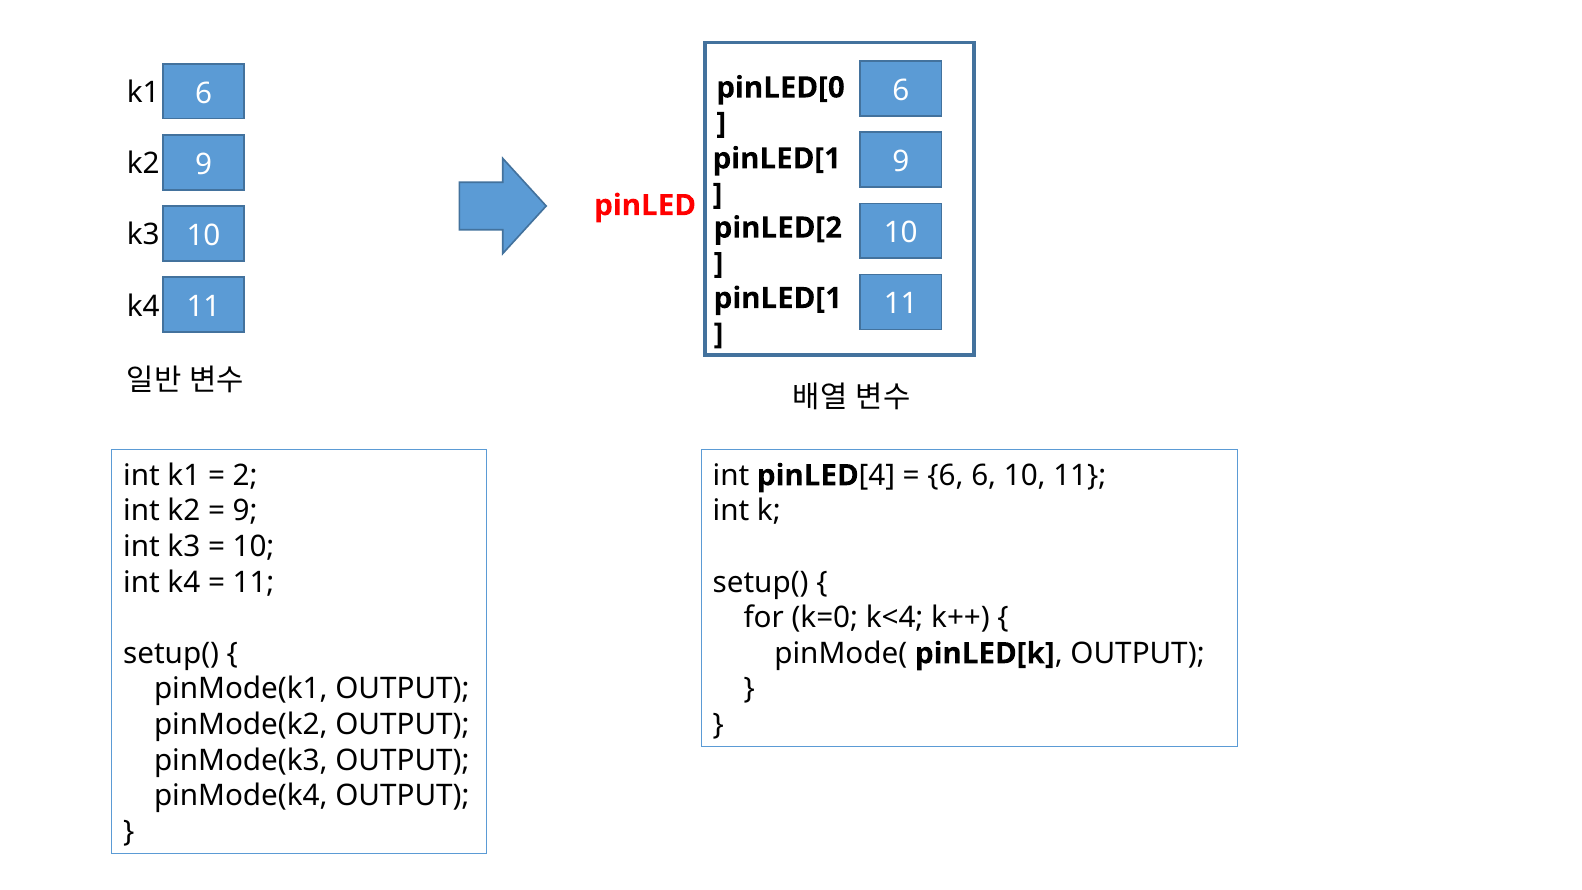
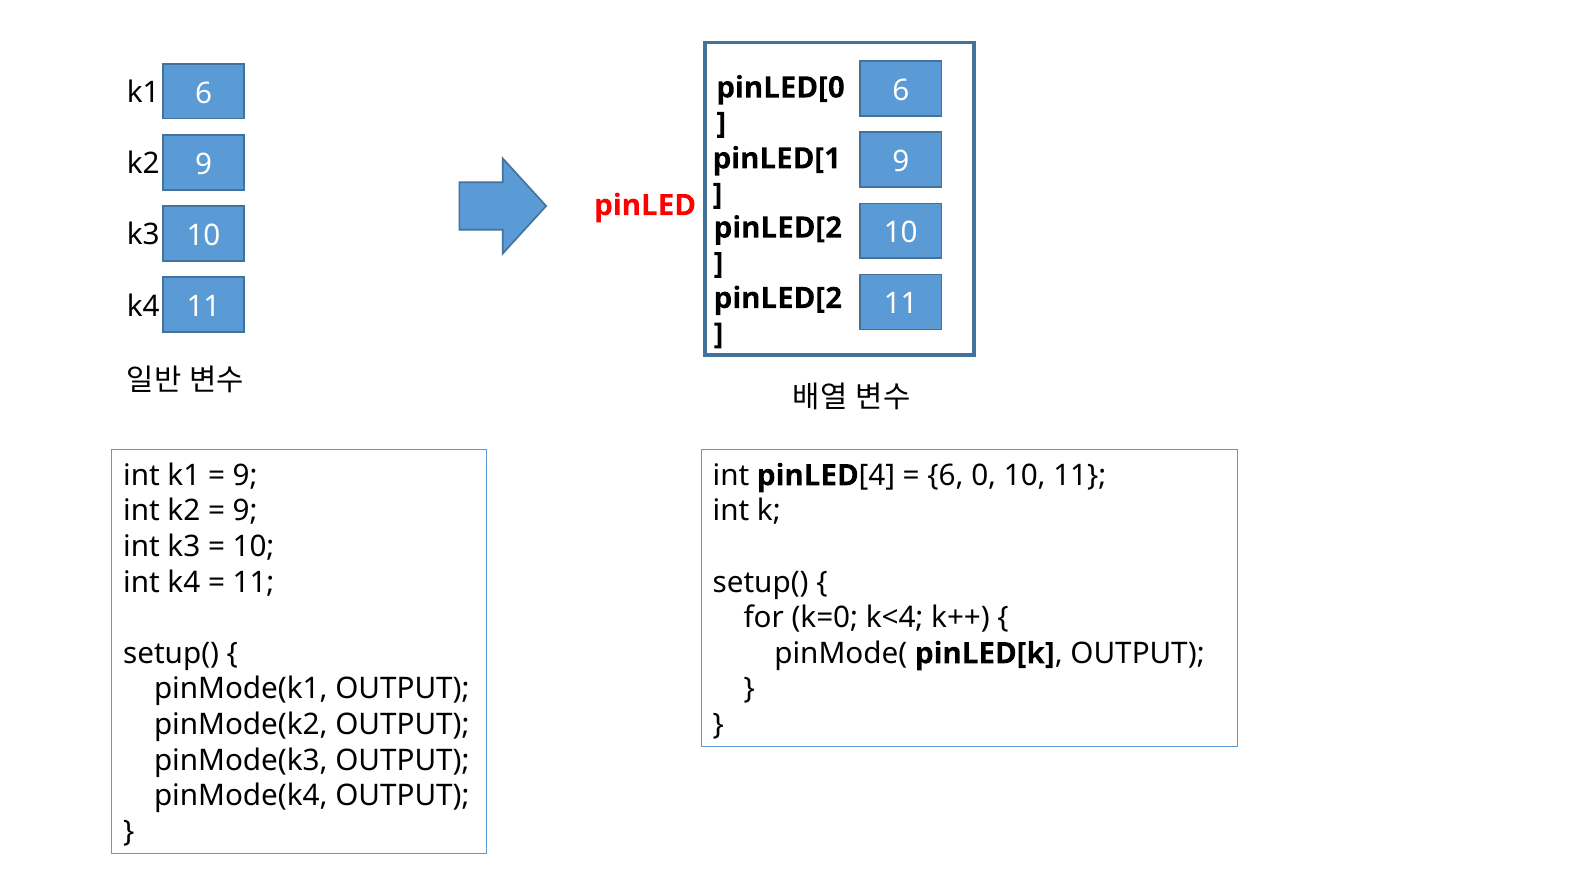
pinLED[1: pinLED[1 -> pinLED[2 (778, 298)
2: 2 -> 9 (245, 475)
6 6: 6 -> 0 (984, 475)
